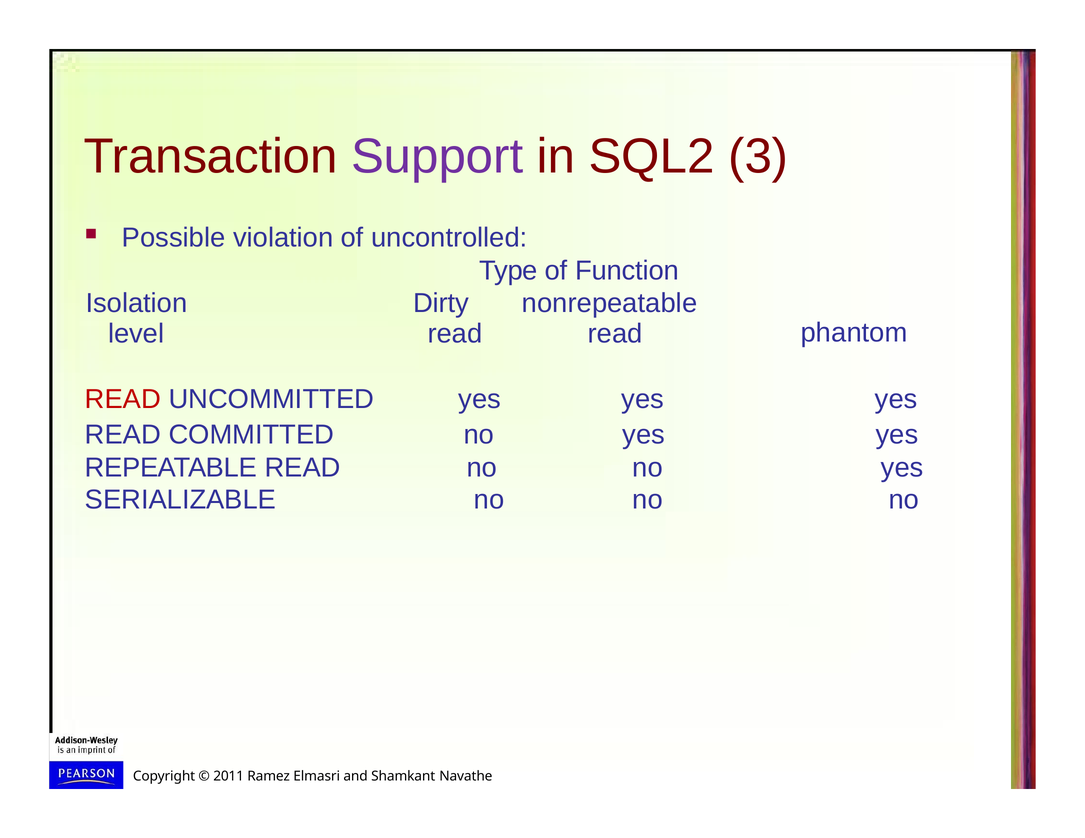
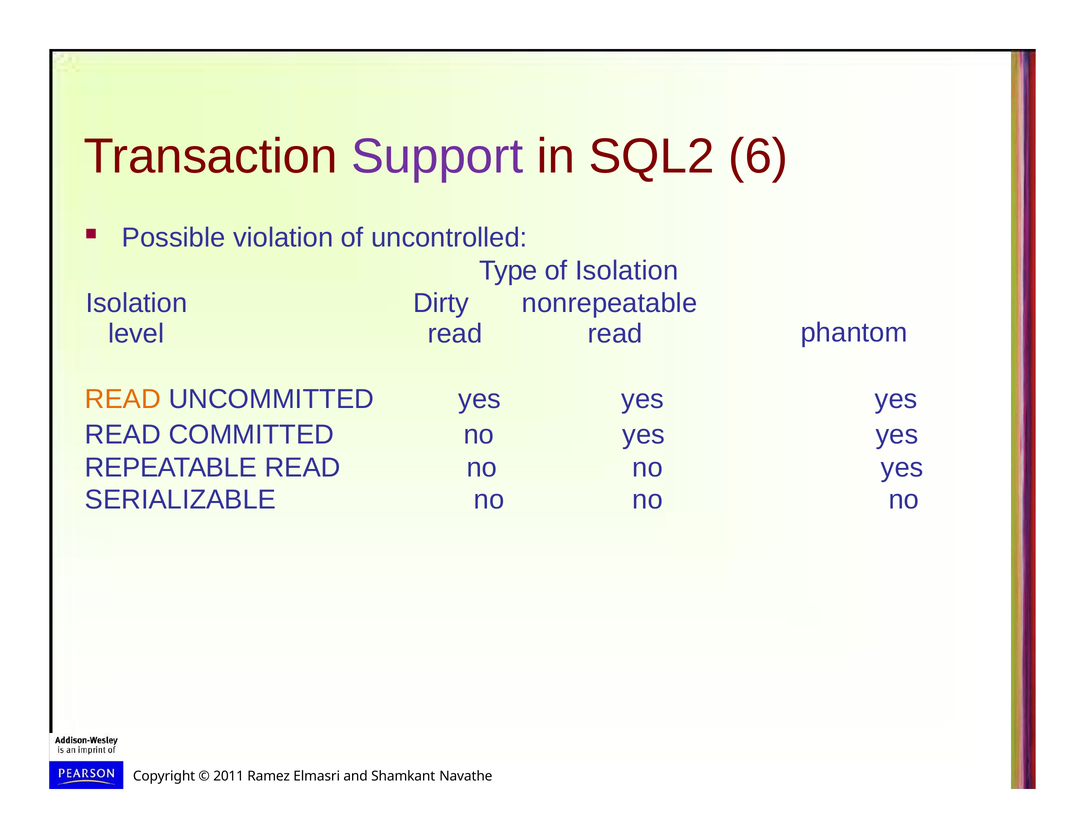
3: 3 -> 6 (758, 157)
of Function: Function -> Isolation (627, 271)
READ colour: red -> orange (123, 400)
